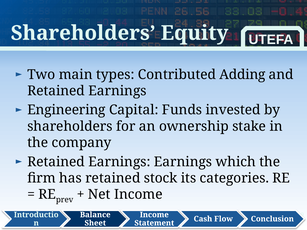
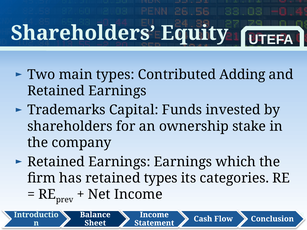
Engineering: Engineering -> Trademarks (66, 110)
retained stock: stock -> types (161, 178)
